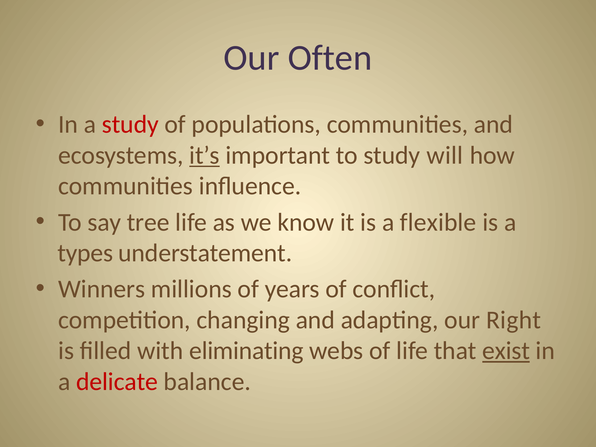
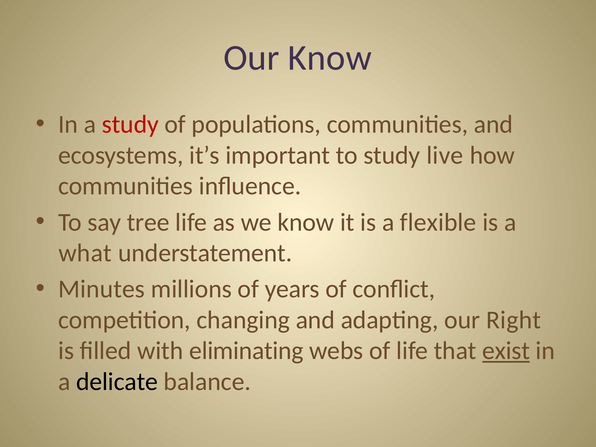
Our Often: Often -> Know (330, 58)
it’s underline: present -> none (205, 155)
will: will -> live (445, 155)
types: types -> what (85, 253)
Winners: Winners -> Minutes (102, 289)
delicate colour: red -> black (117, 382)
